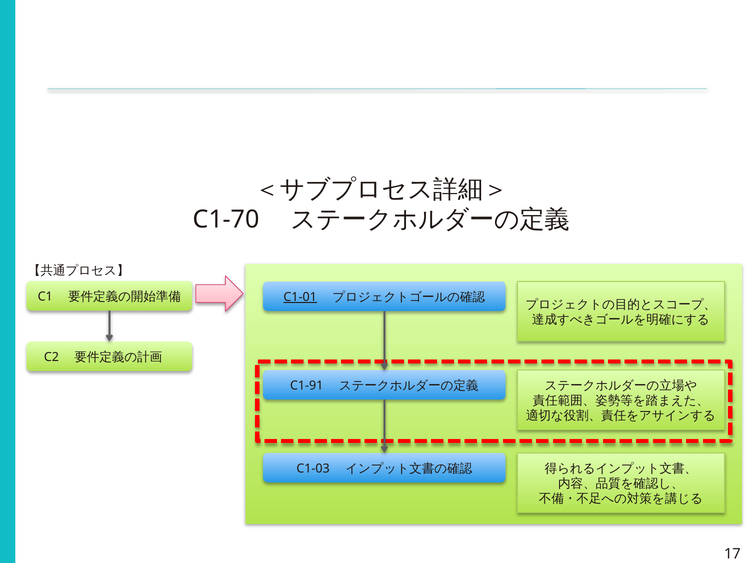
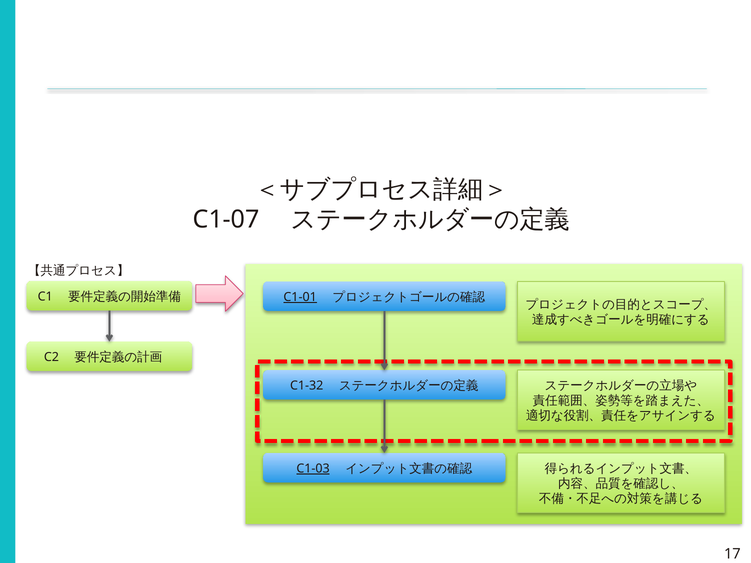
C1-70: C1-70 -> C1-07 (226, 220)
C1-91: C1-91 -> C1-32 (307, 386)
C1-03 underline: none -> present (313, 469)
